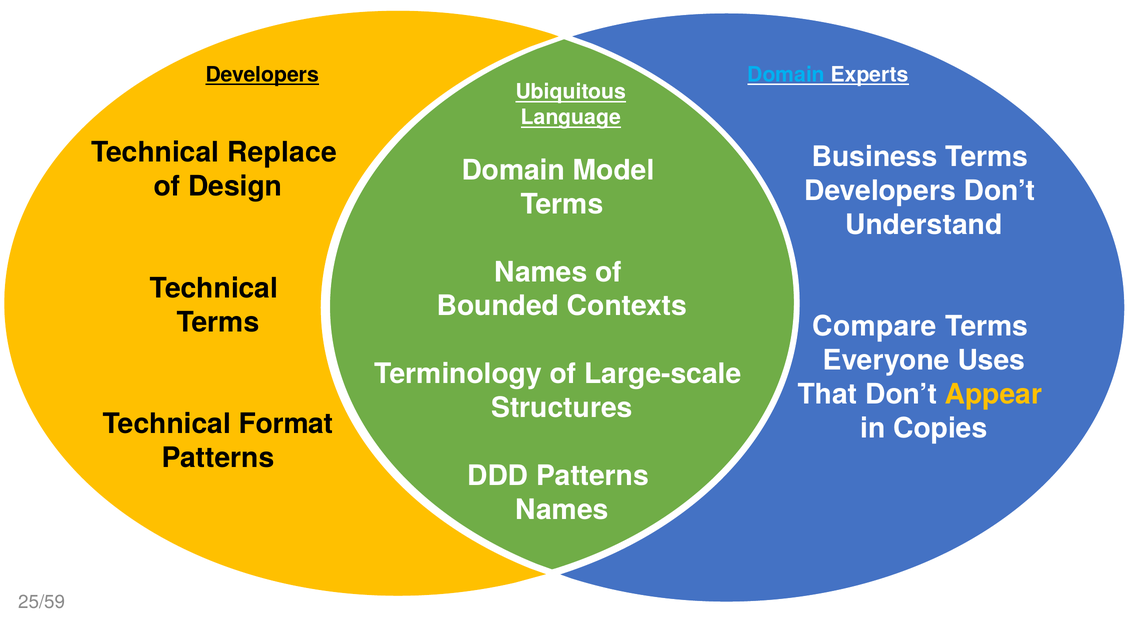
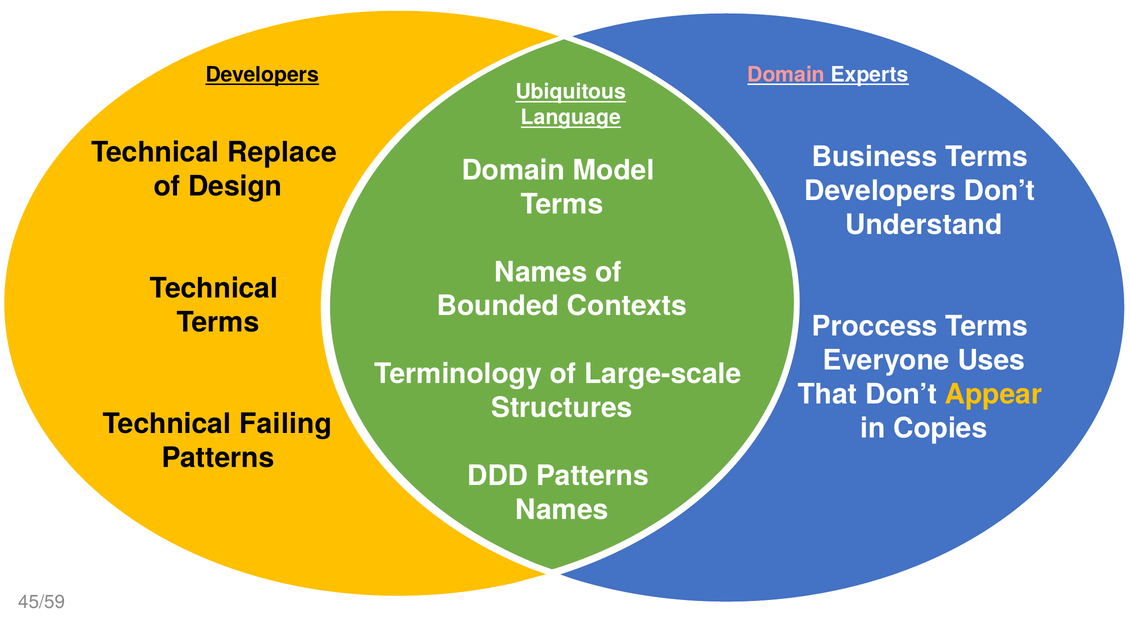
Domain colour: light blue -> pink (786, 74)
Compare: Compare -> Proccess (875, 326)
Format: Format -> Failing (286, 424)
25/59: 25/59 -> 45/59 (42, 601)
